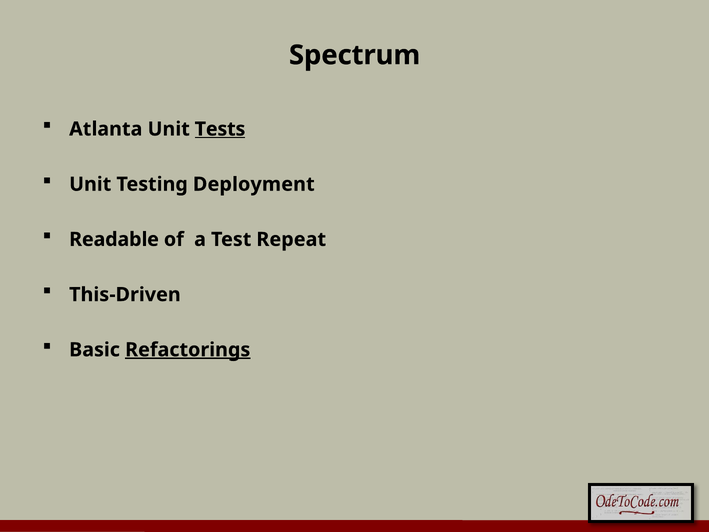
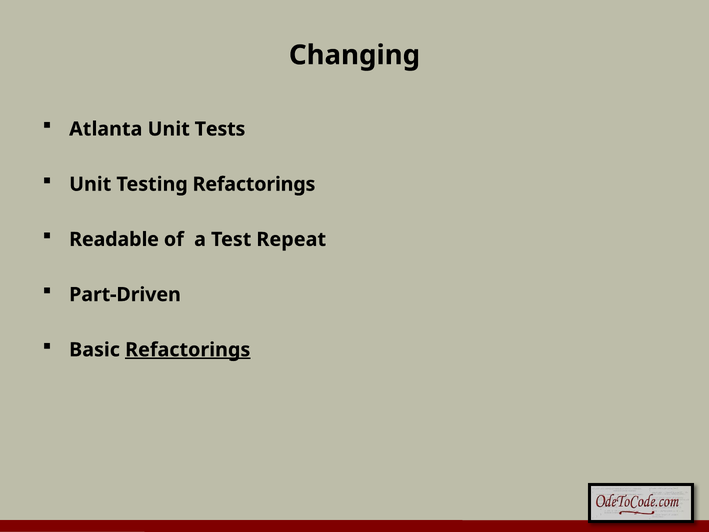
Spectrum: Spectrum -> Changing (354, 55)
Tests underline: present -> none (220, 129)
Testing Deployment: Deployment -> Refactorings (254, 184)
This-Driven: This-Driven -> Part-Driven (125, 294)
